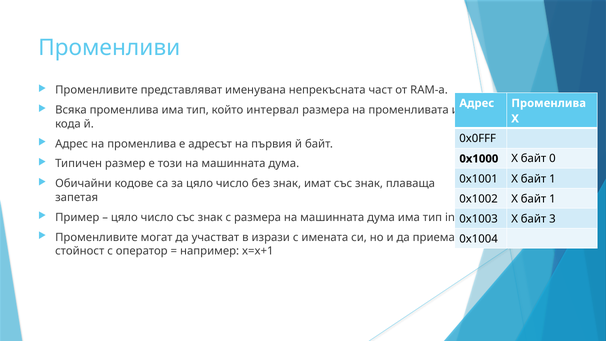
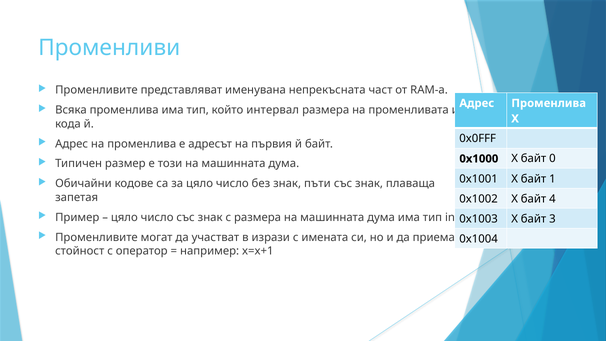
имат: имат -> пъти (317, 184)
0x1002 X байт 1: 1 -> 4 (552, 199)
